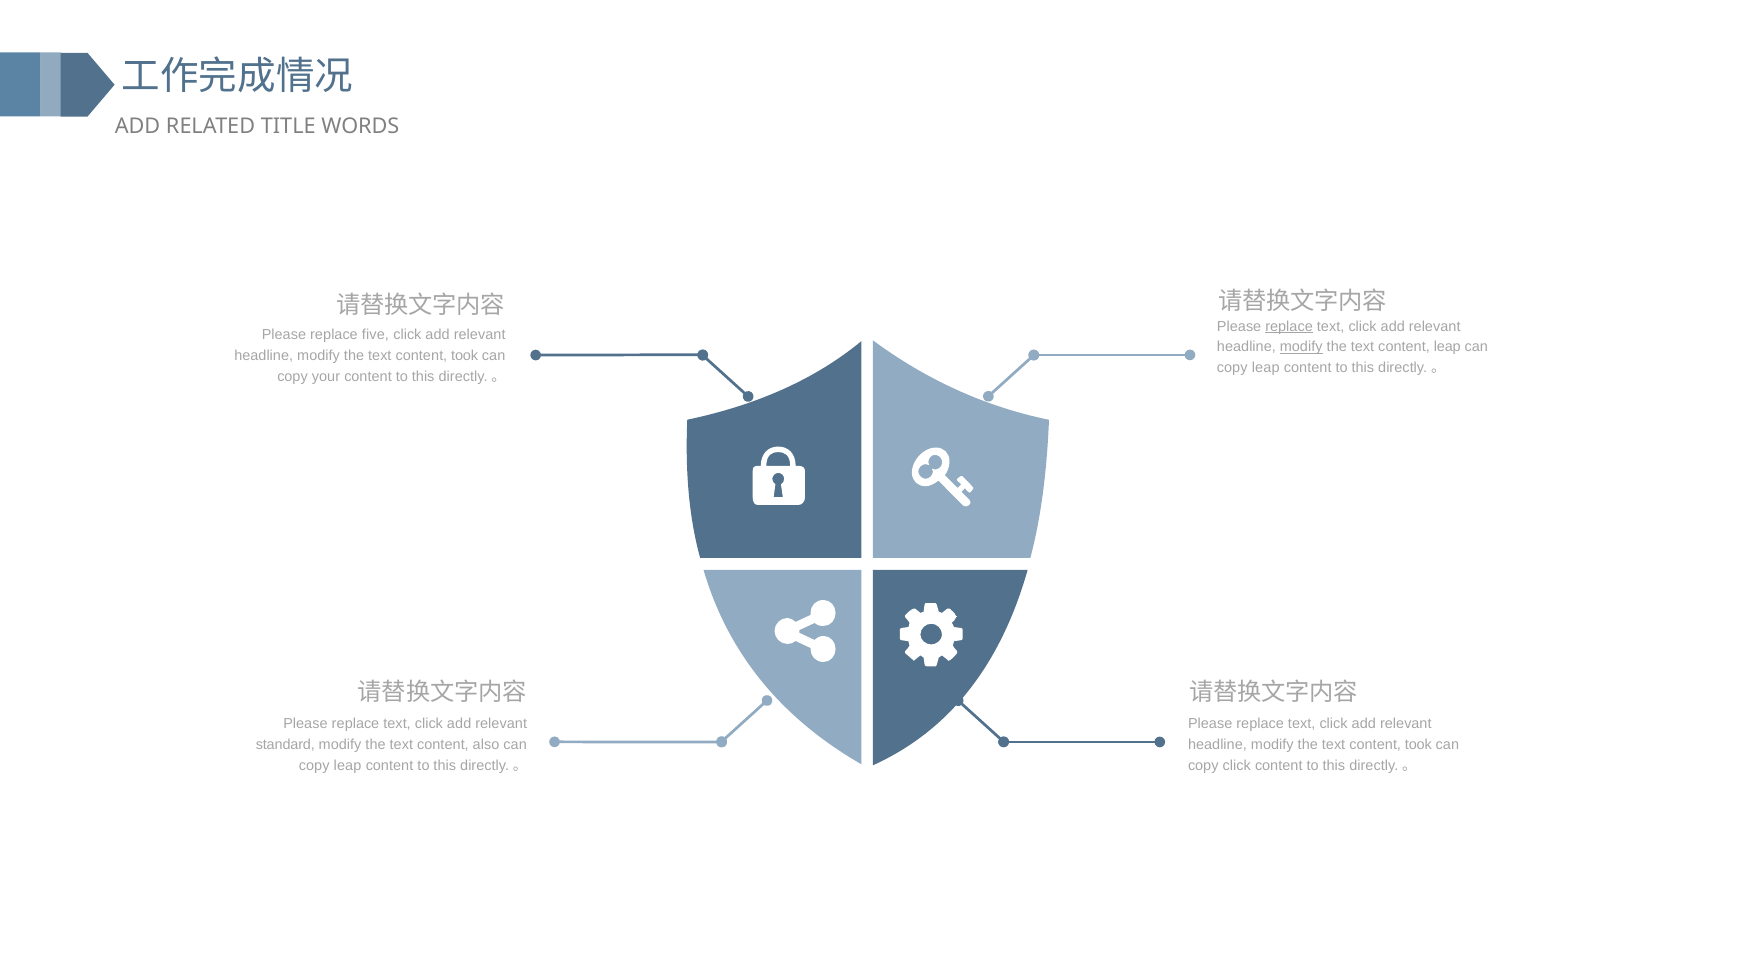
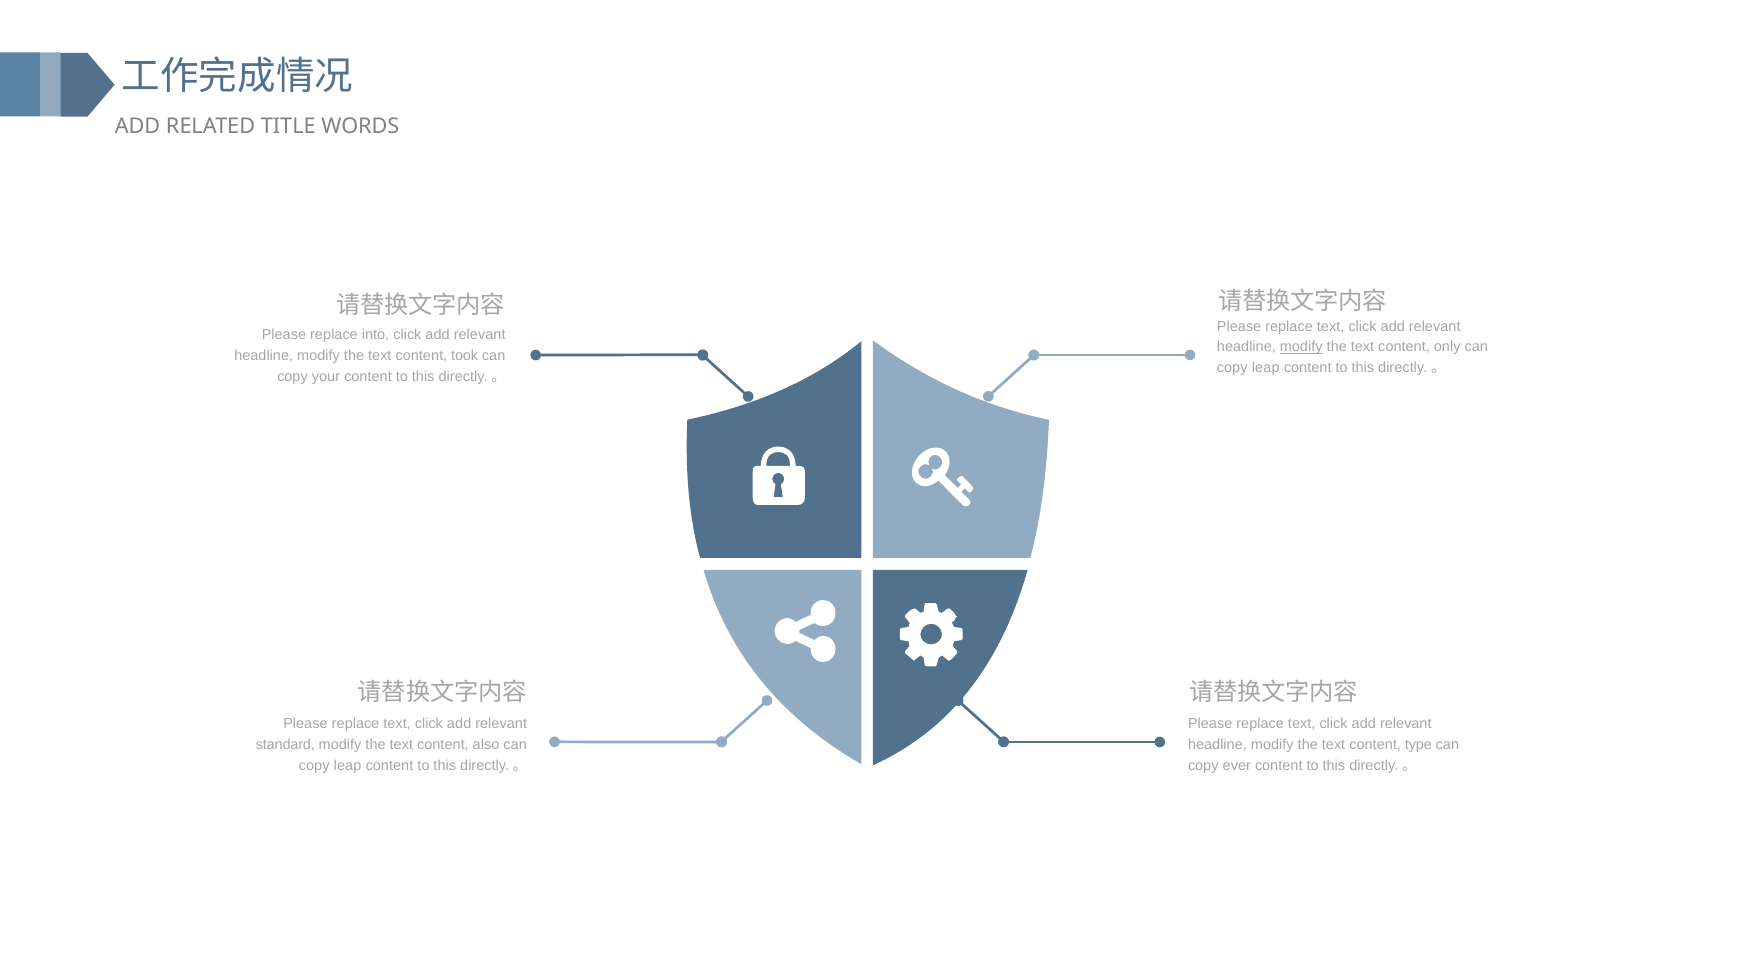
replace underline: present -> none (1289, 326)
five: five -> into (375, 335)
content leap: leap -> only (1447, 347)
took: took -> type (1418, 745)
copy click: click -> ever (1237, 765)
